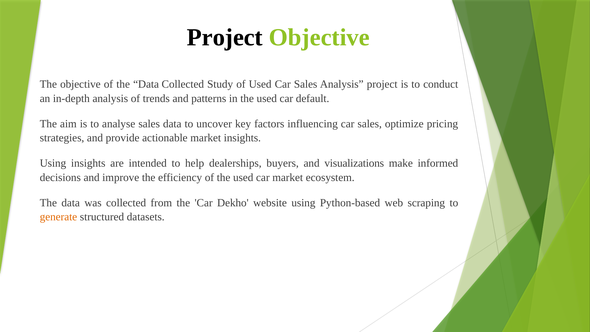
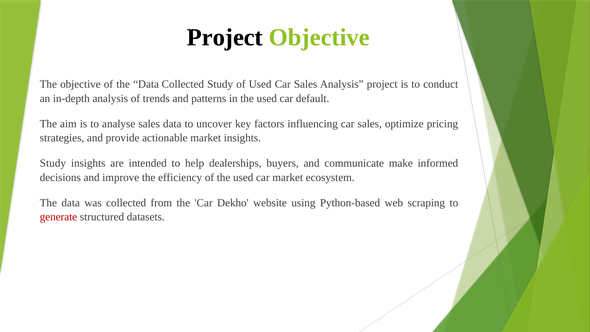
Using: Using -> Study (53, 163)
visualizations: visualizations -> communicate (354, 163)
generate colour: orange -> red (58, 217)
